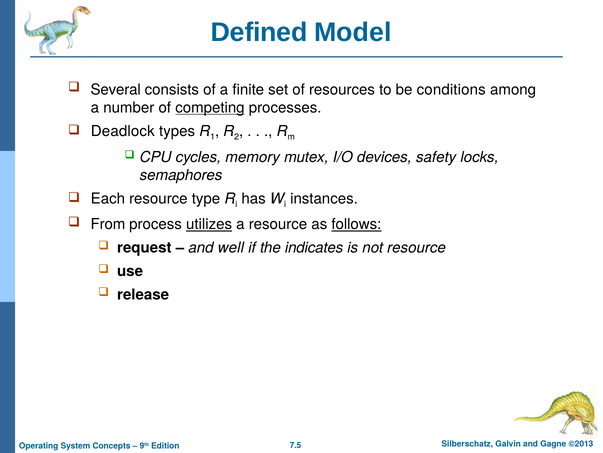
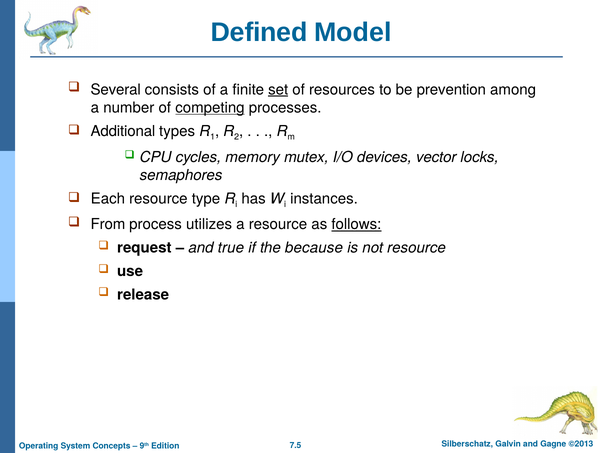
set underline: none -> present (278, 90)
conditions: conditions -> prevention (451, 90)
Deadlock: Deadlock -> Additional (123, 131)
safety: safety -> vector (436, 157)
utilizes underline: present -> none (209, 224)
well: well -> true (231, 247)
indicates: indicates -> because (314, 247)
